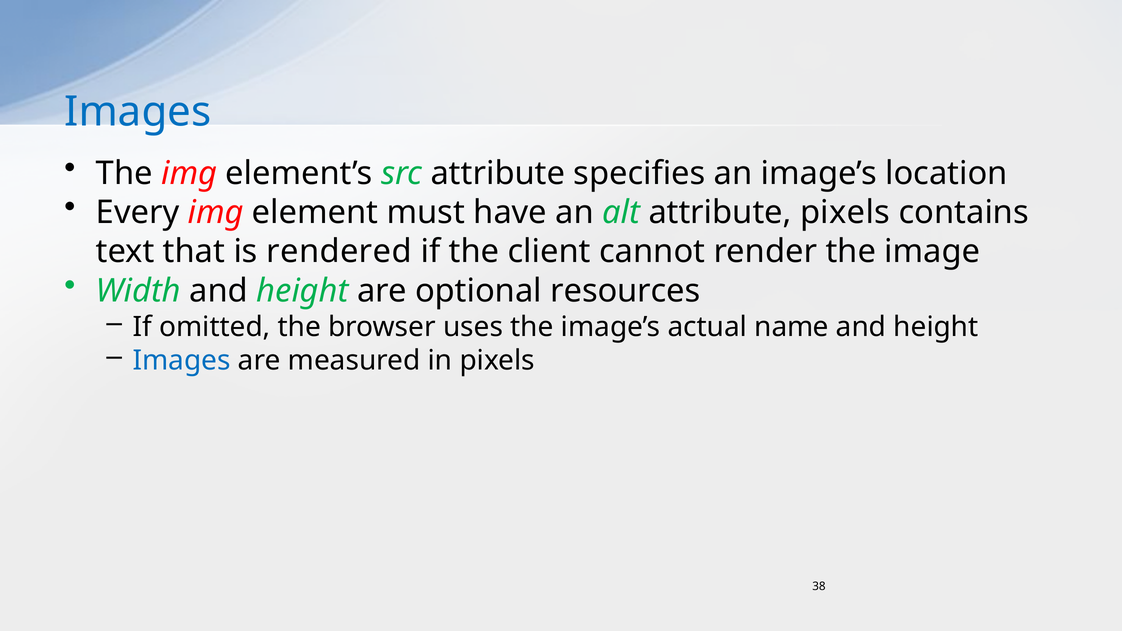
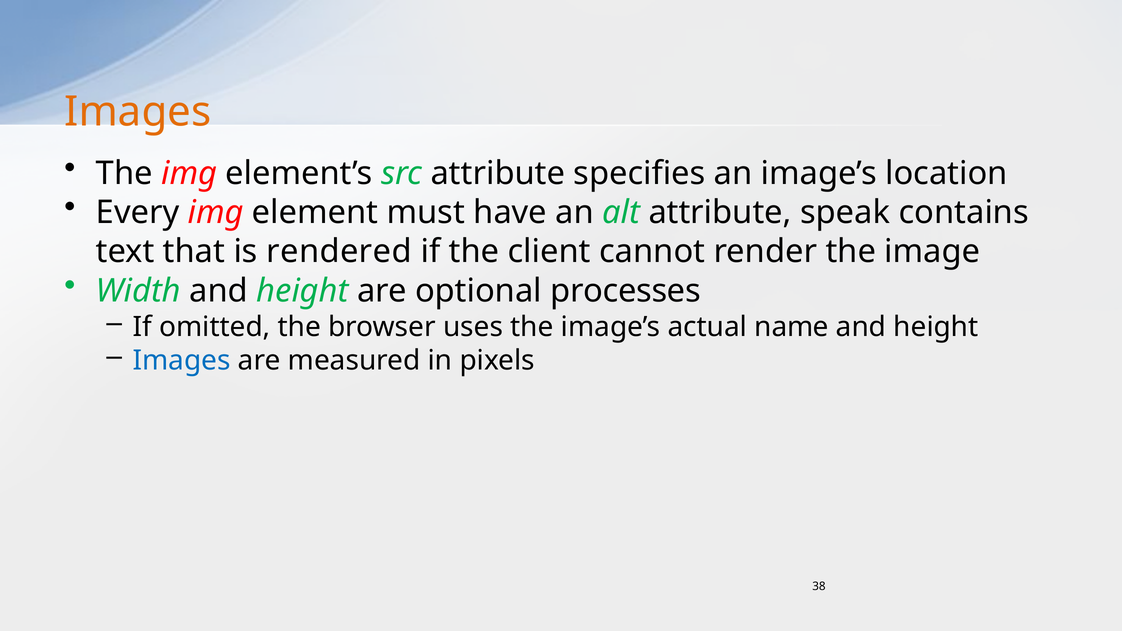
Images colour: blue -> orange (138, 112)
attribute pixels: pixels -> speak (845, 212)
resources: resources -> processes (626, 291)
